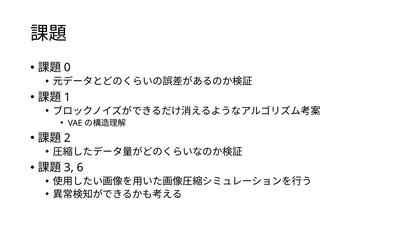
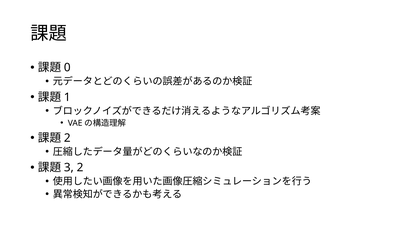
6: 6 -> 2 (80, 167)
